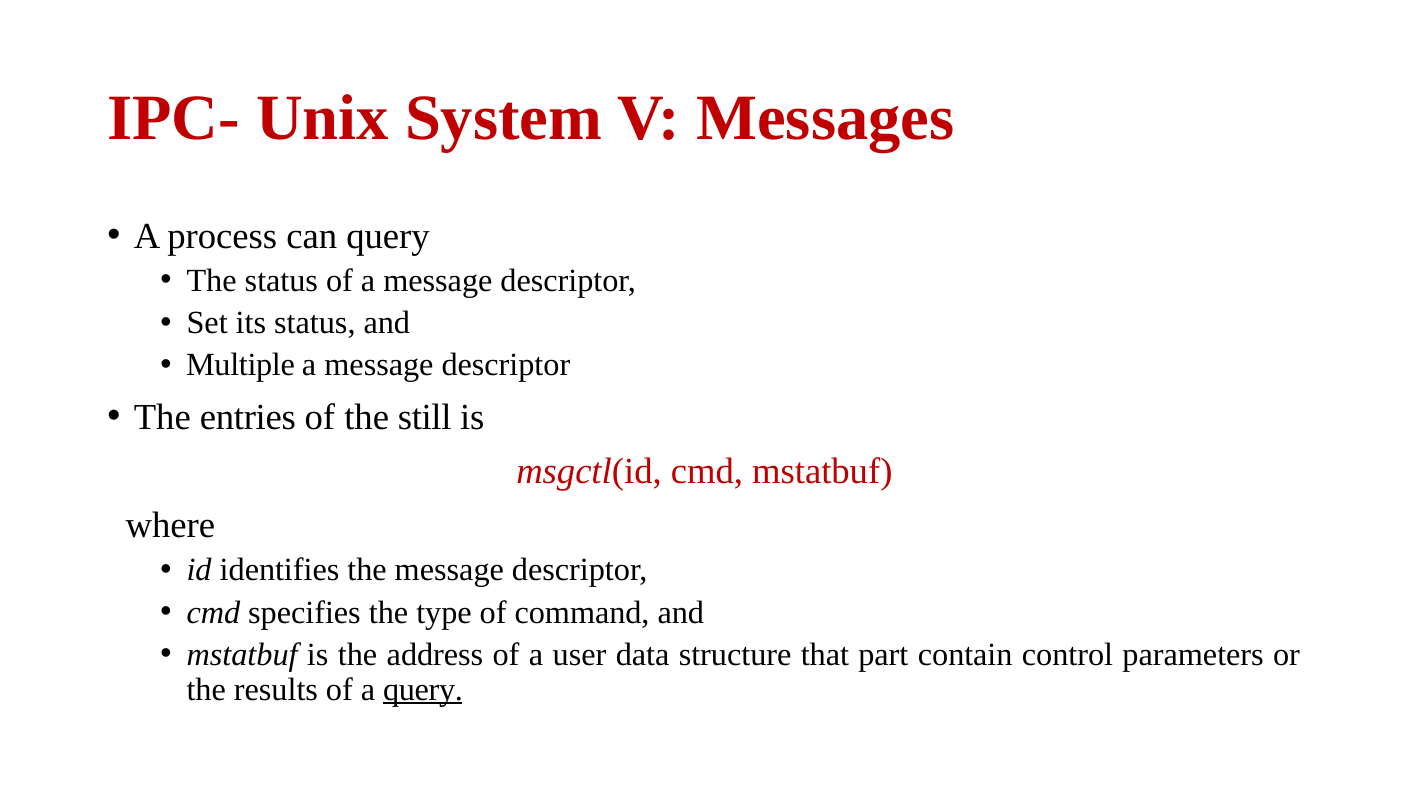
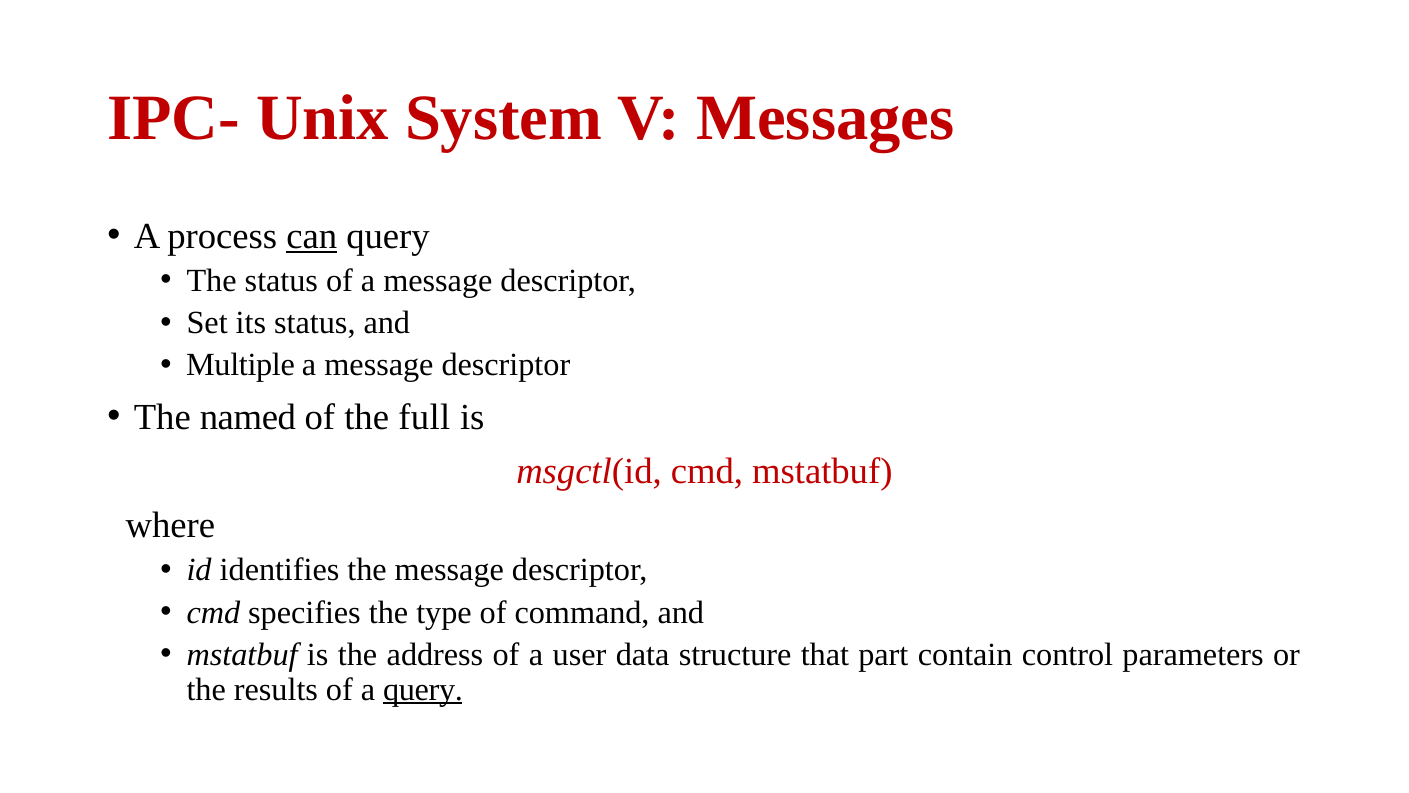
can underline: none -> present (312, 236)
entries: entries -> named (248, 417)
still: still -> full (424, 417)
